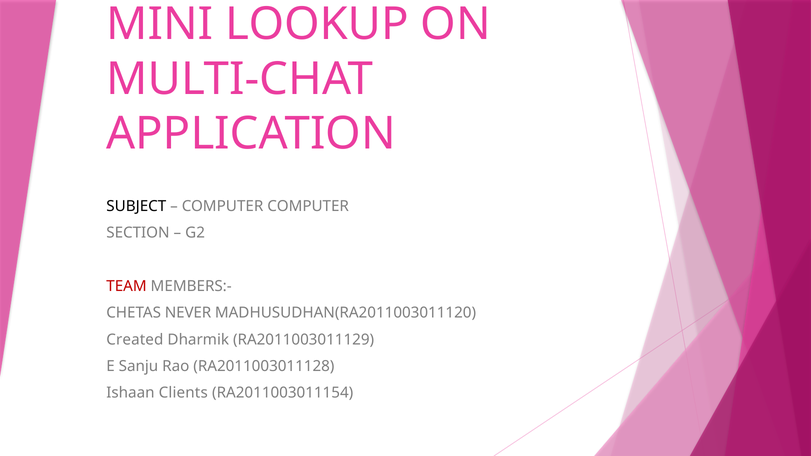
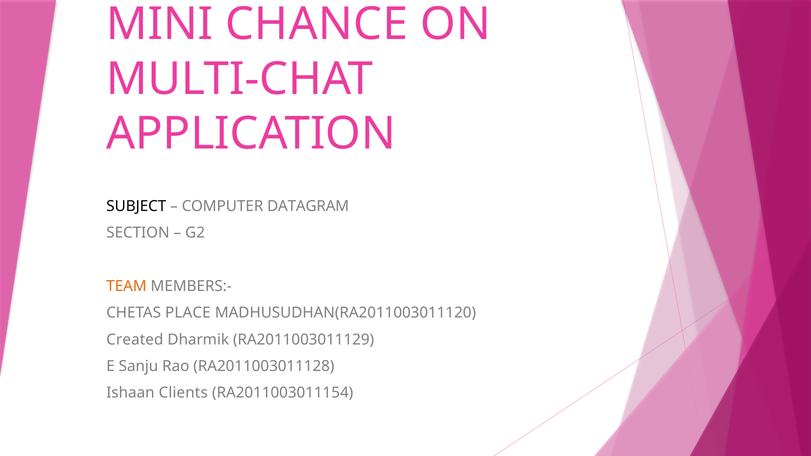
LOOKUP: LOOKUP -> CHANCE (317, 24)
COMPUTER COMPUTER: COMPUTER -> DATAGRAM (308, 206)
TEAM colour: red -> orange (127, 286)
NEVER: NEVER -> PLACE (188, 313)
